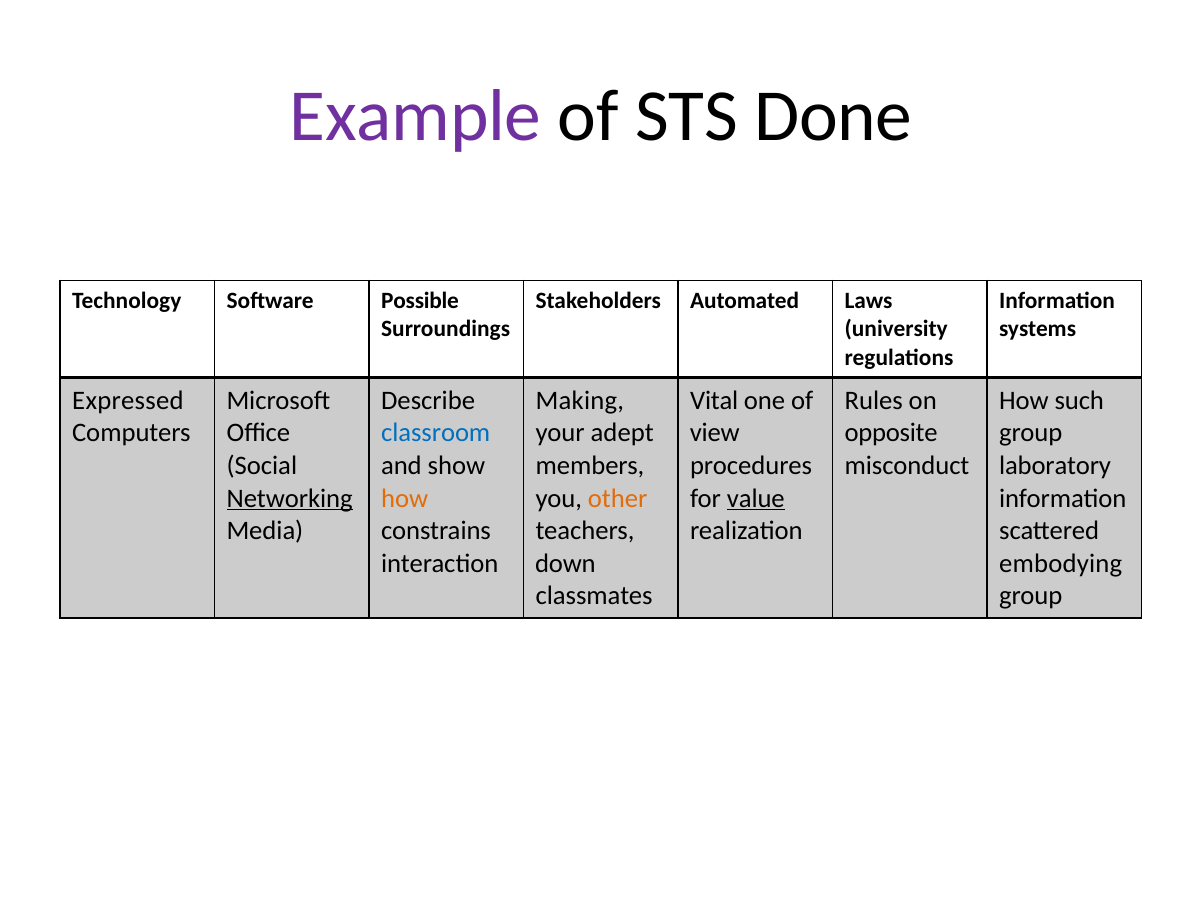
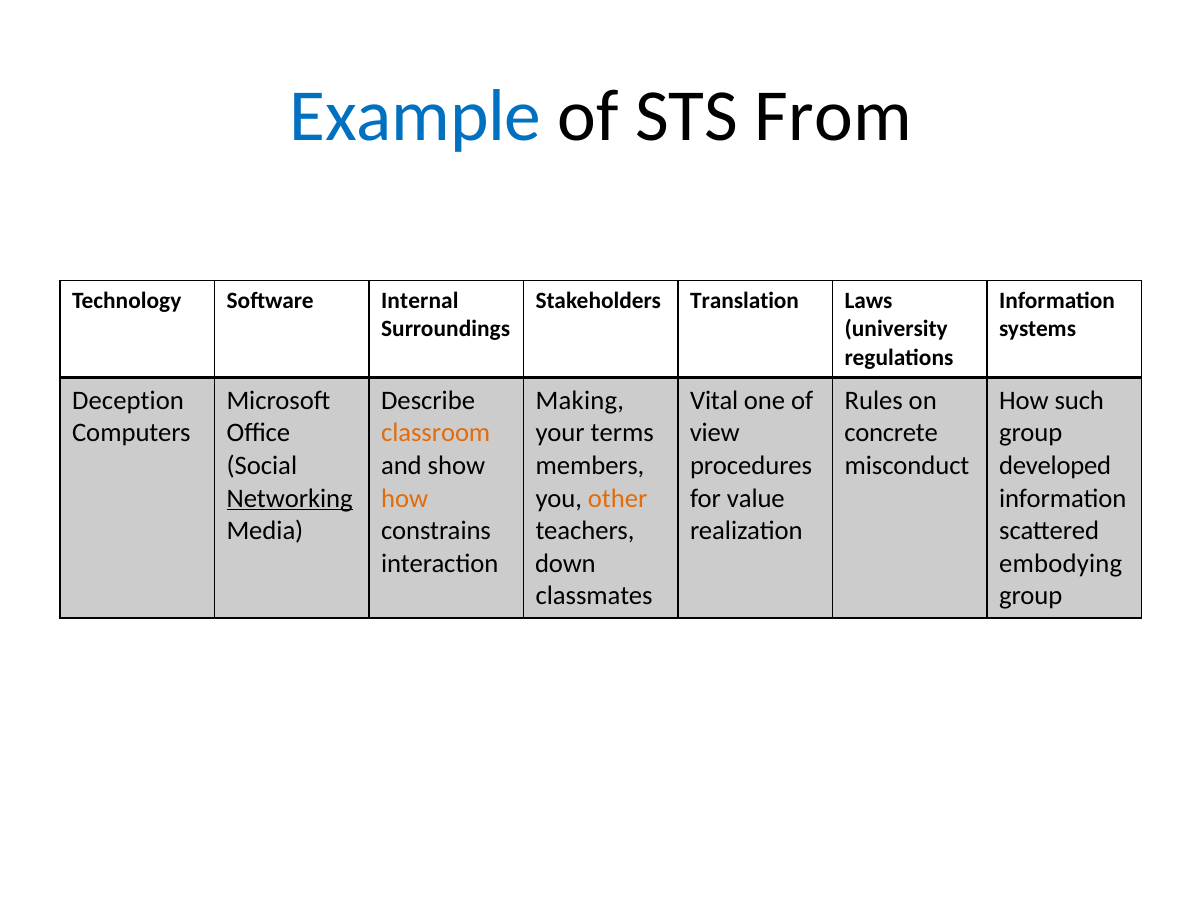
Example colour: purple -> blue (415, 116)
Done: Done -> From (833, 116)
Possible: Possible -> Internal (420, 301)
Automated: Automated -> Translation (745, 301)
Expressed: Expressed -> Deception (128, 401)
classroom colour: blue -> orange (436, 433)
adept: adept -> terms (622, 433)
opposite: opposite -> concrete (891, 433)
laboratory: laboratory -> developed (1055, 466)
value underline: present -> none (756, 498)
